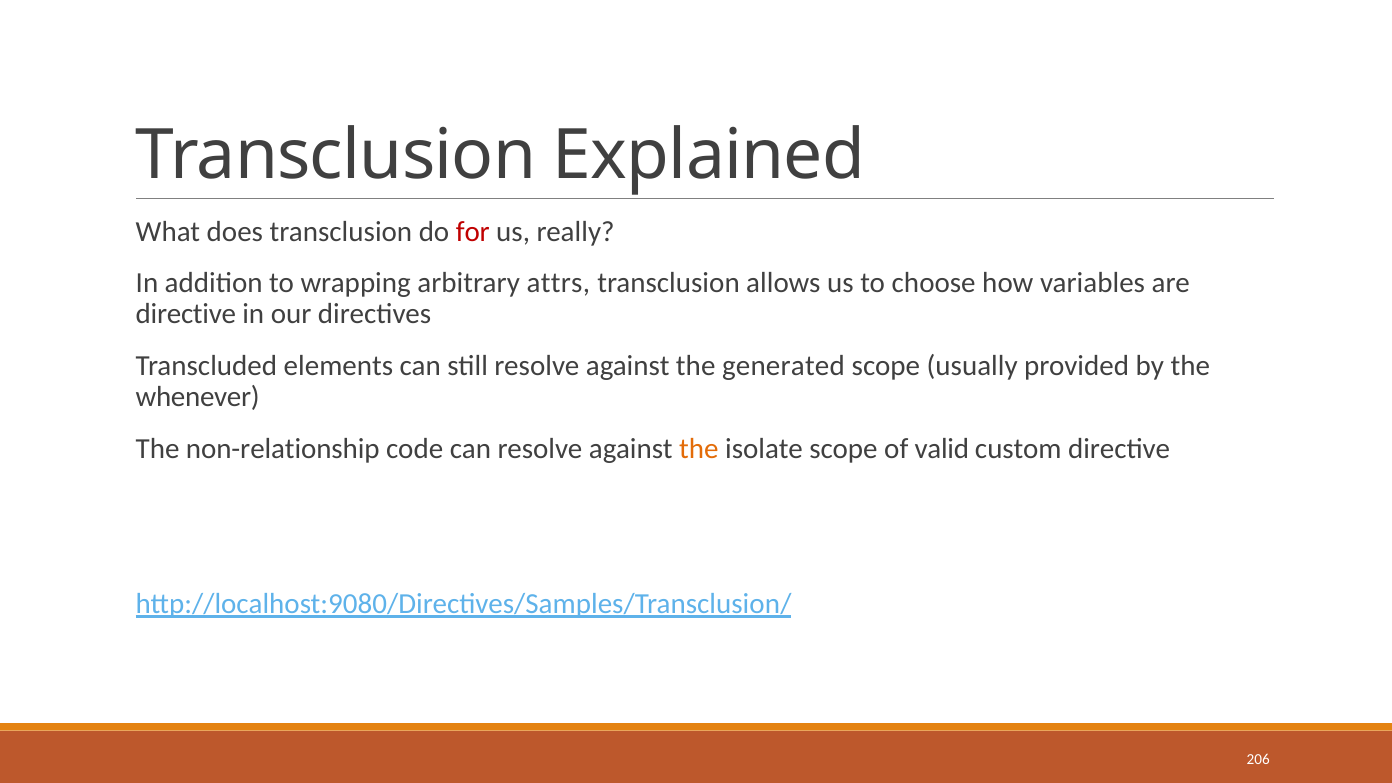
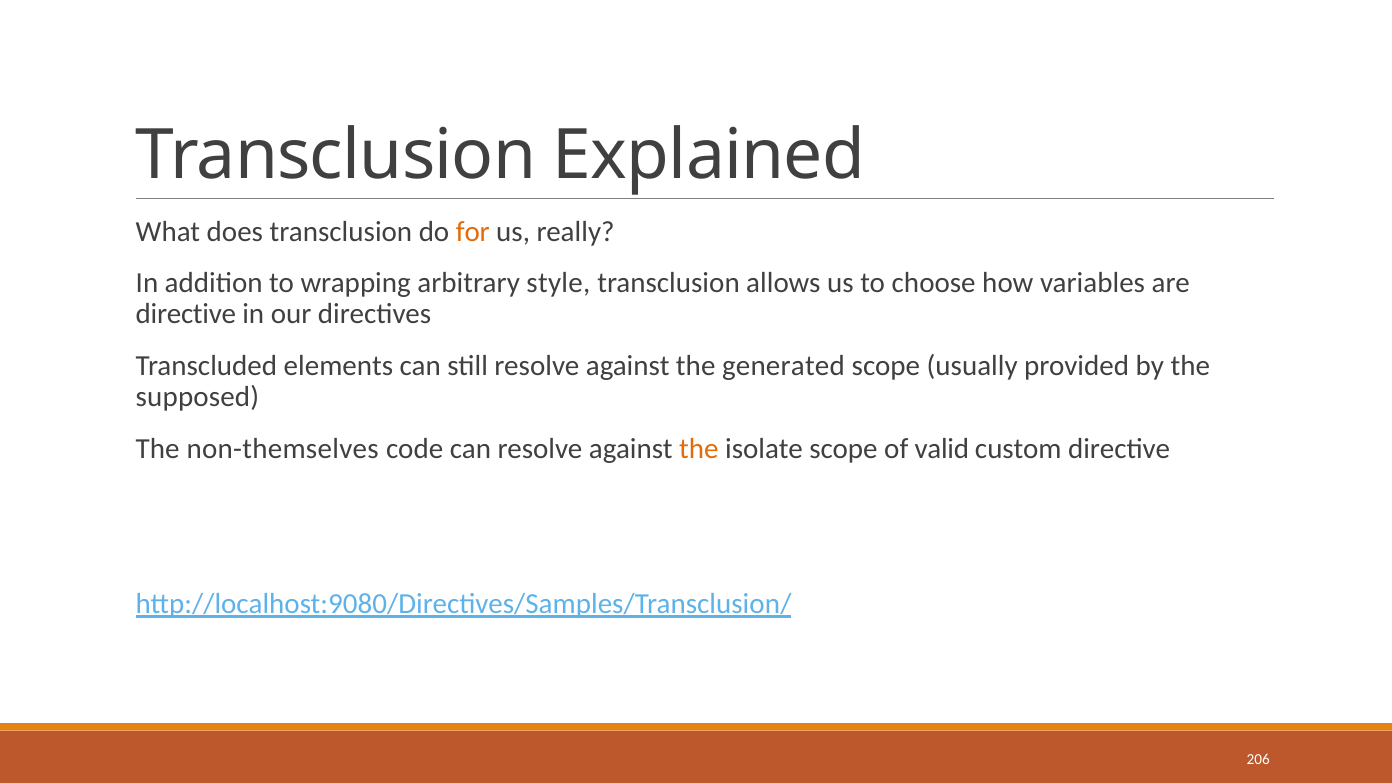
for colour: red -> orange (473, 231)
attrs: attrs -> style (558, 283)
whenever: whenever -> supposed (197, 397)
non-relationship: non-relationship -> non-themselves (283, 449)
